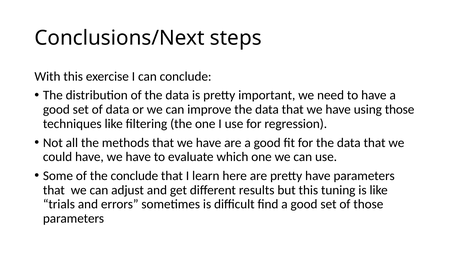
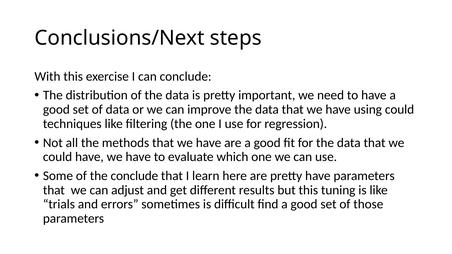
using those: those -> could (400, 110)
